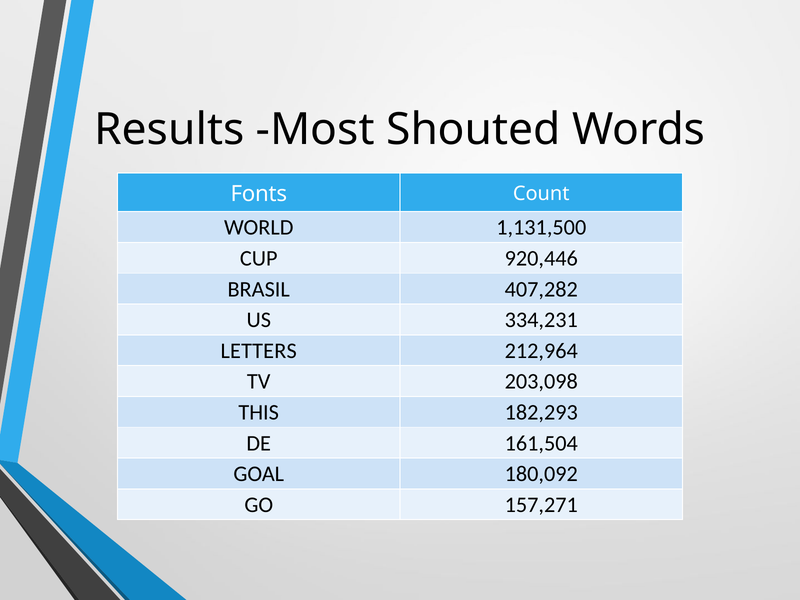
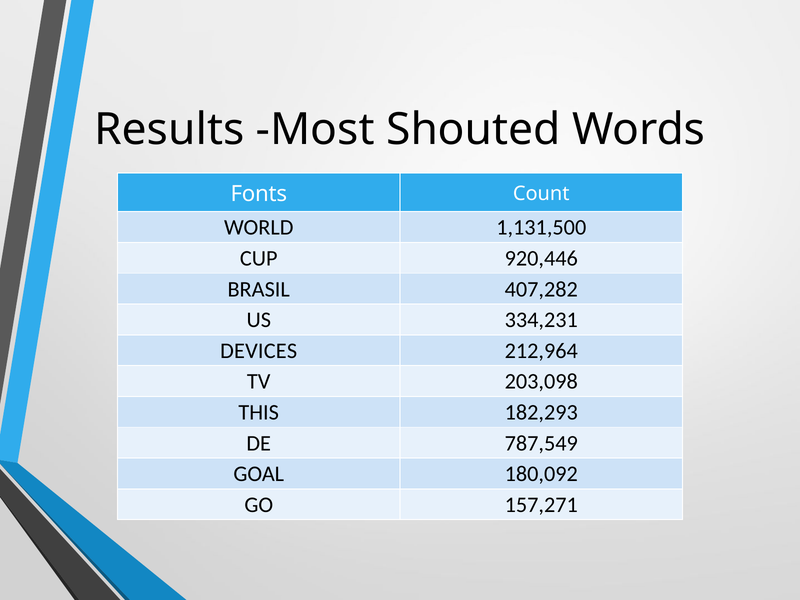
LETTERS: LETTERS -> DEVICES (259, 351)
161,504: 161,504 -> 787,549 (541, 443)
